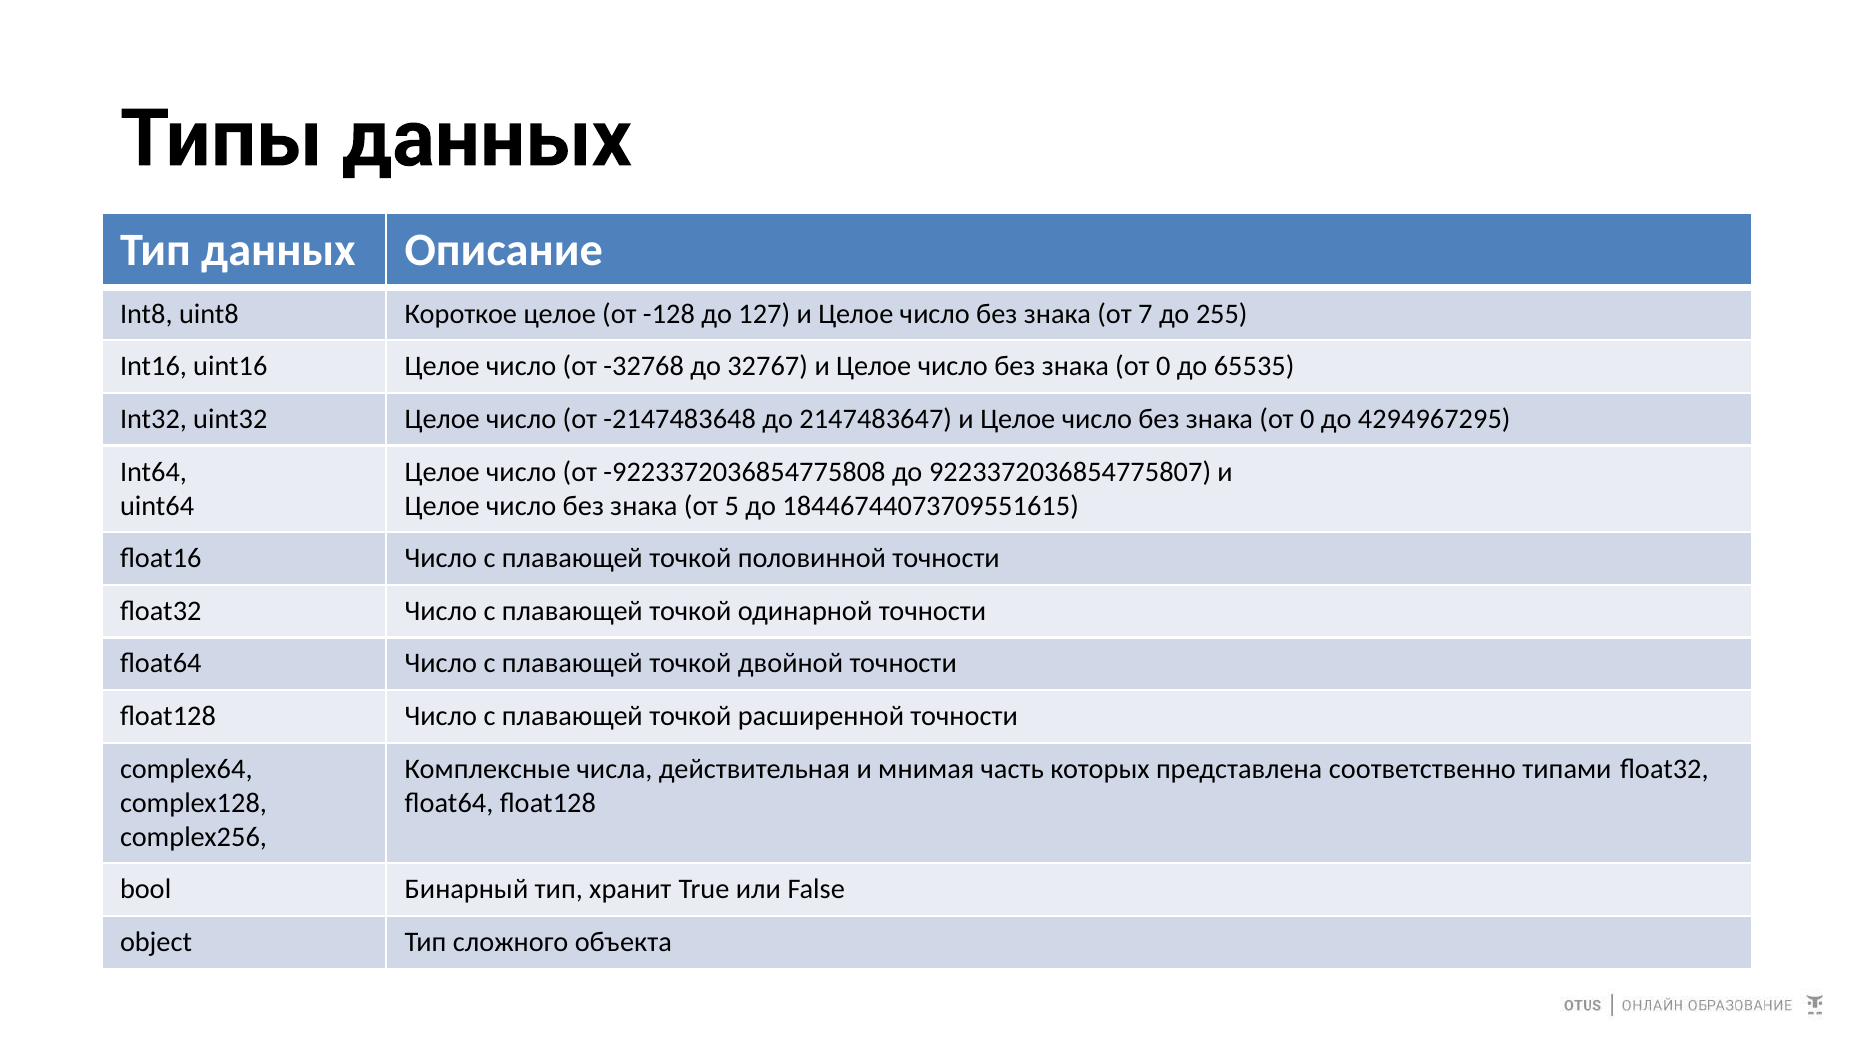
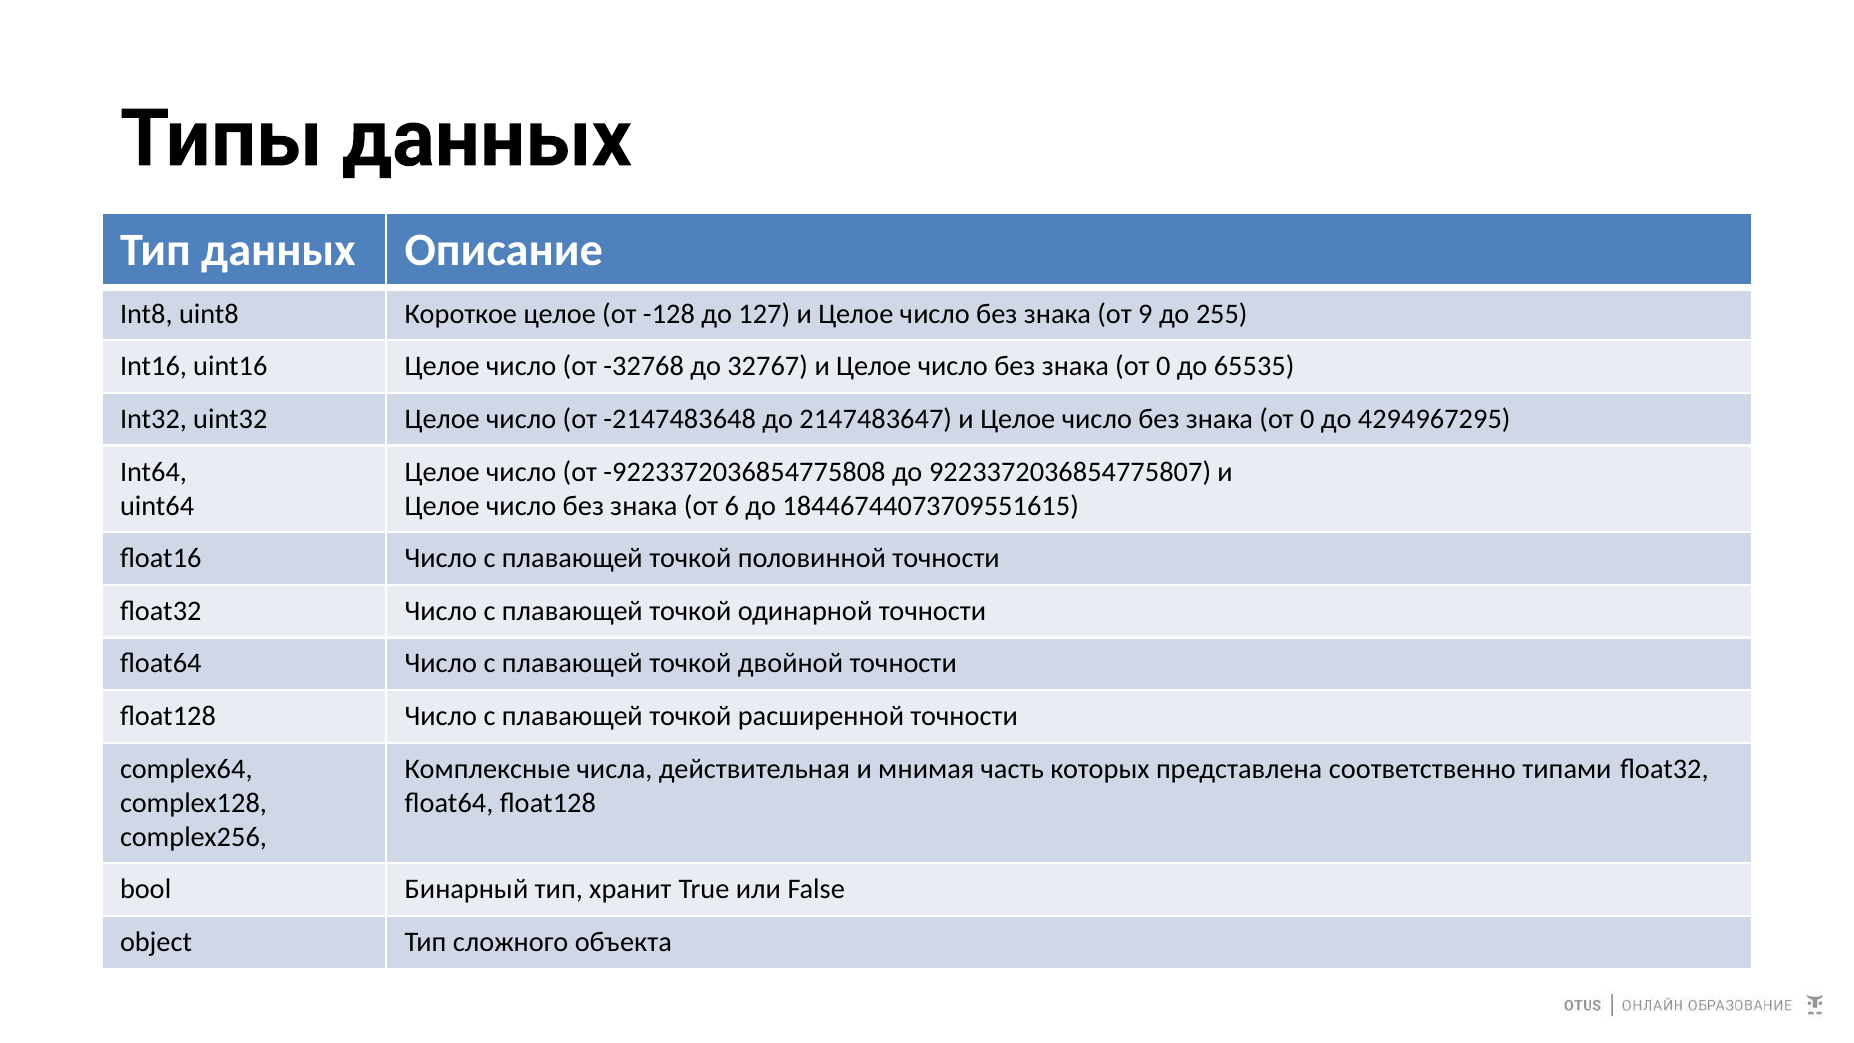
7: 7 -> 9 (1145, 314)
5: 5 -> 6 (732, 506)
